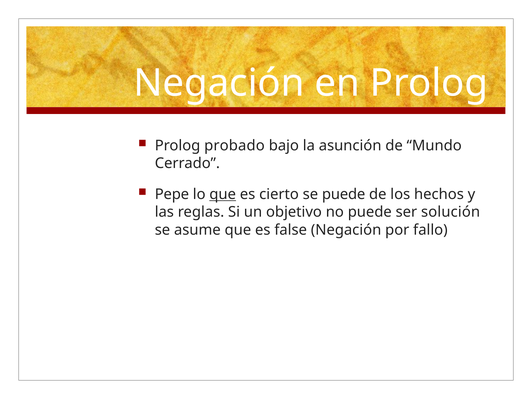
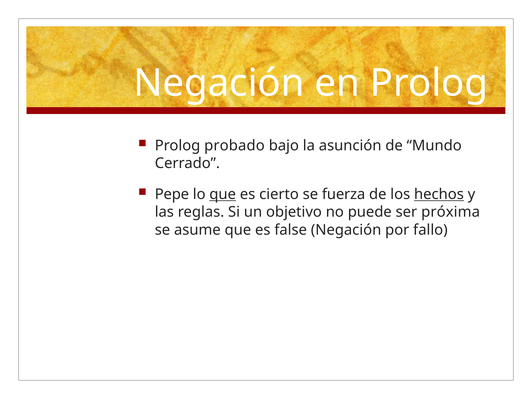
se puede: puede -> fuerza (344, 194)
hechos underline: none -> present (439, 194)
solución: solución -> próxima (451, 212)
